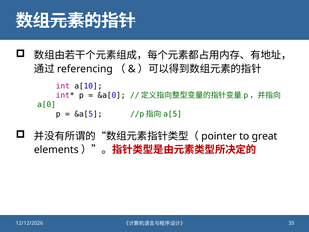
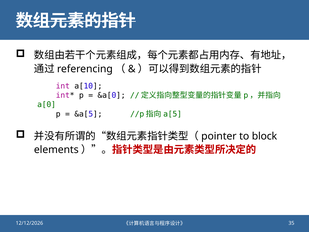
great: great -> block (264, 136)
